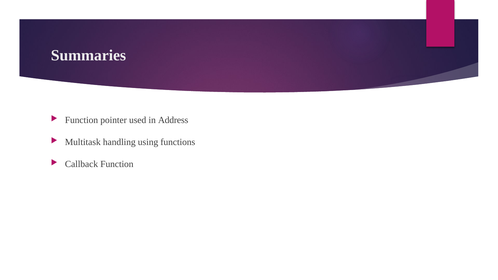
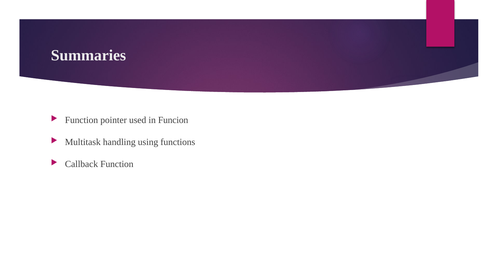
Address: Address -> Funcion (173, 120)
